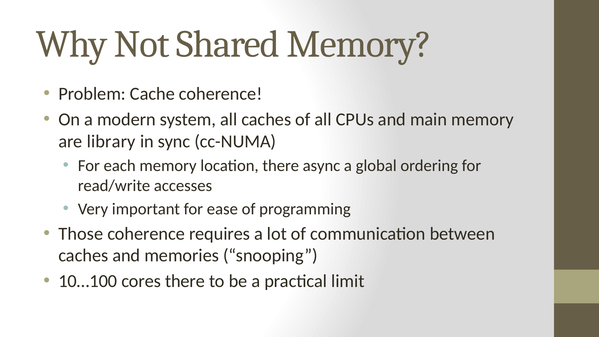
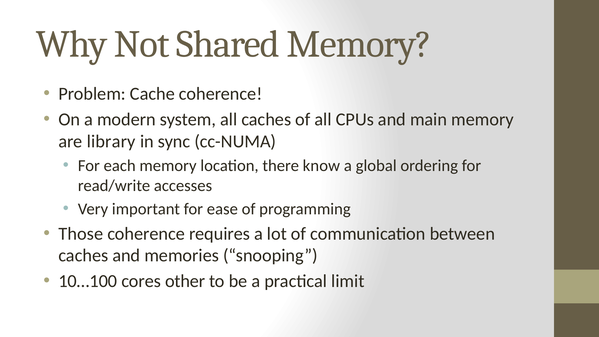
async: async -> know (321, 166)
cores there: there -> other (185, 281)
